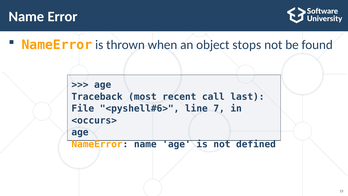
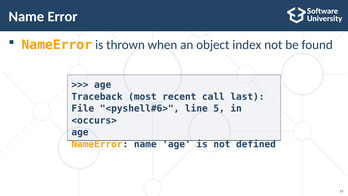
stops: stops -> index (247, 45)
7: 7 -> 5 (219, 108)
